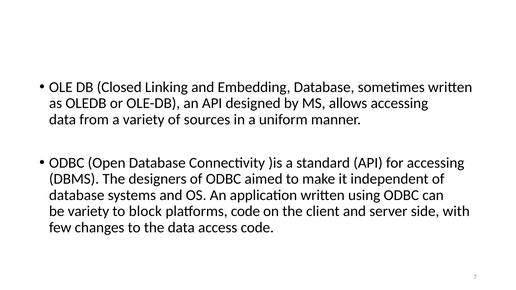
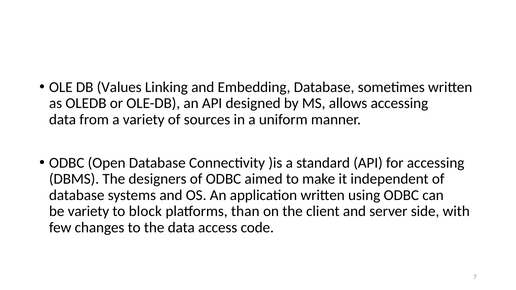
Closed: Closed -> Values (119, 87)
platforms code: code -> than (245, 212)
